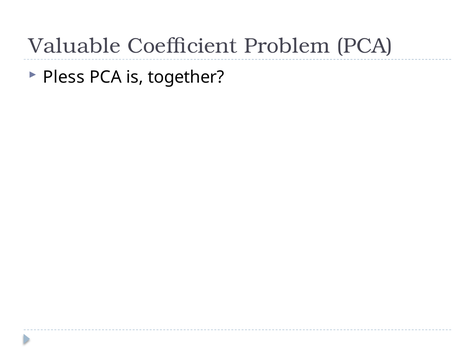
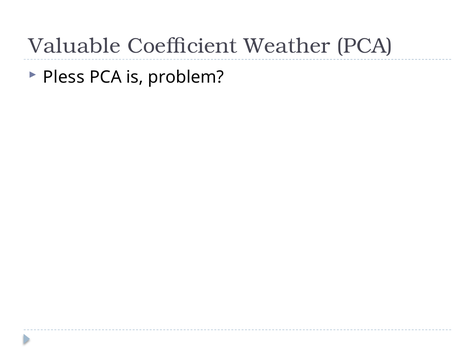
Problem: Problem -> Weather (287, 46)
together: together -> problem (186, 77)
